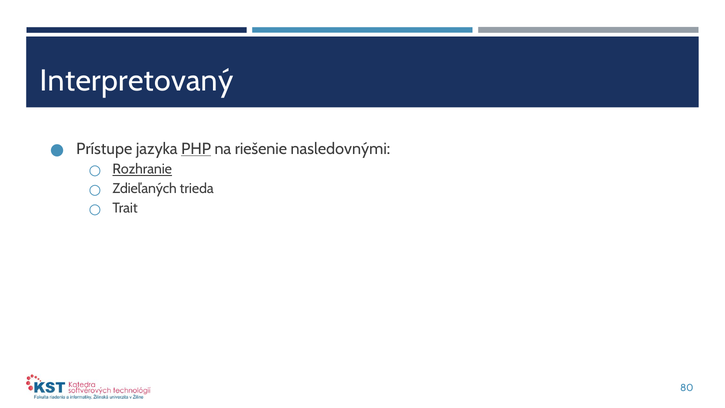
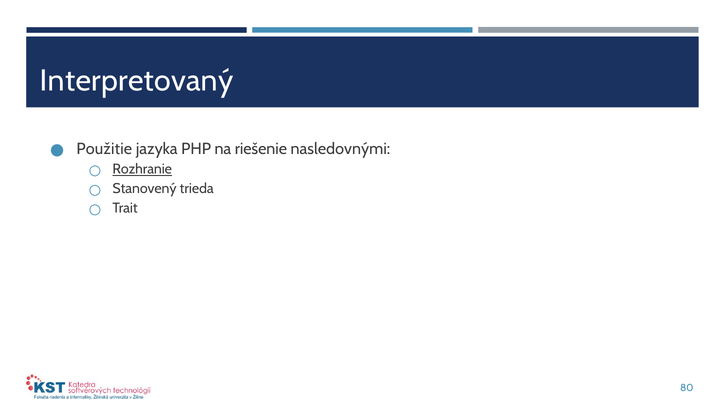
Prístupe: Prístupe -> Použitie (104, 149)
PHP underline: present -> none (196, 149)
Zdieľaných: Zdieľaných -> Stanovený (145, 189)
